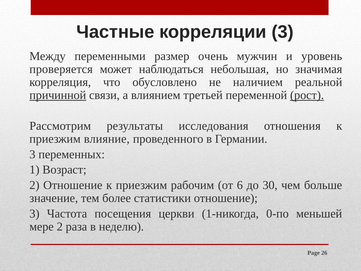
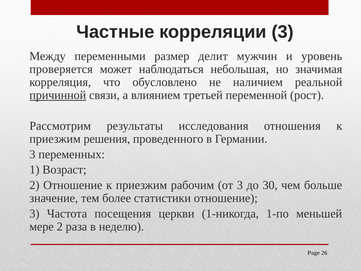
очень: очень -> делит (213, 56)
рост underline: present -> none (307, 95)
влияние: влияние -> решения (107, 139)
от 6: 6 -> 3 (240, 185)
0-по: 0-по -> 1-по (277, 213)
